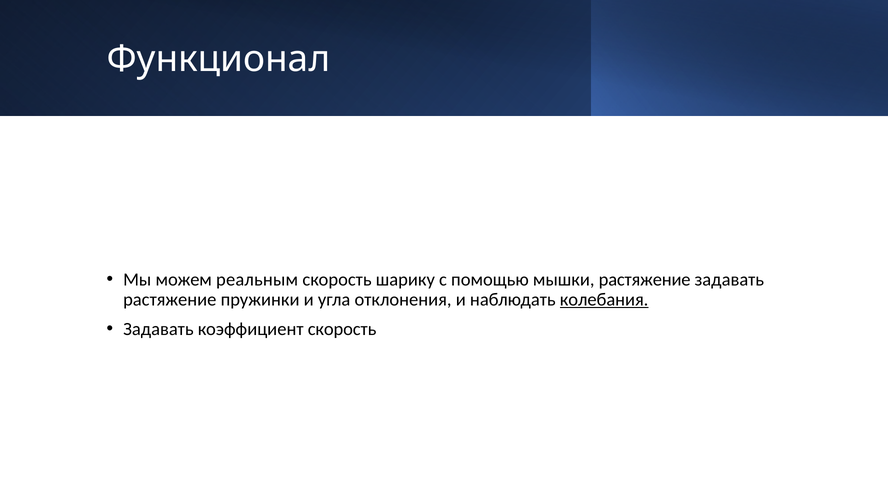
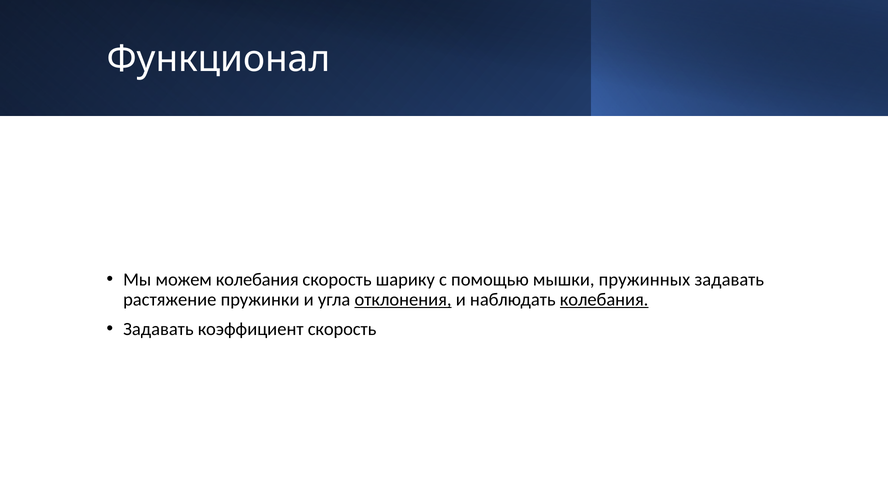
можем реальным: реальным -> колебания (257, 279)
мышки растяжение: растяжение -> пружинных (644, 279)
отклонения underline: none -> present (403, 299)
